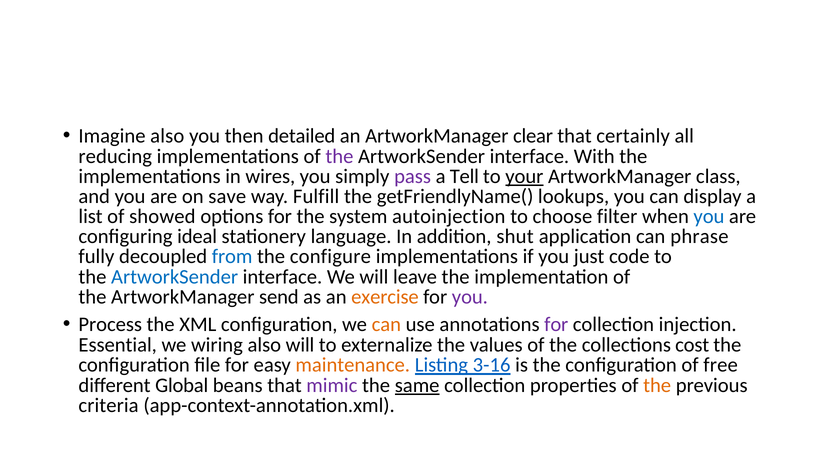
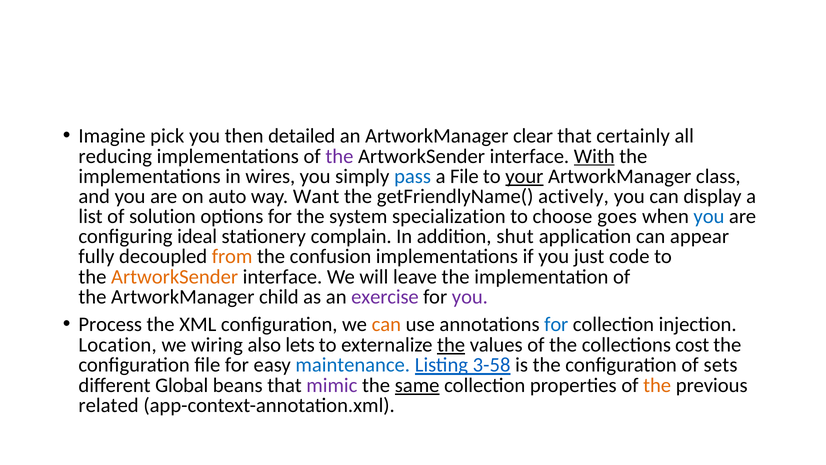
Imagine also: also -> pick (167, 136)
With underline: none -> present (594, 156)
pass colour: purple -> blue (413, 176)
a Tell: Tell -> File (464, 176)
save: save -> auto (227, 196)
Fulfill: Fulfill -> Want (316, 196)
lookups: lookups -> actively (574, 196)
showed: showed -> solution (162, 216)
autoinjection: autoinjection -> specialization (449, 216)
filter: filter -> goes (617, 216)
language: language -> complain (351, 236)
phrase: phrase -> appear (700, 236)
from colour: blue -> orange (232, 256)
configure: configure -> confusion (331, 256)
ArtworkSender colour: blue -> orange (175, 277)
send: send -> child (279, 297)
exercise colour: orange -> purple (385, 297)
for colour: purple -> blue (556, 324)
Essential: Essential -> Location (118, 344)
also will: will -> lets (300, 344)
the underline: none -> present (451, 344)
maintenance colour: orange -> blue (353, 365)
3-16: 3-16 -> 3-58 (492, 365)
free: free -> sets (721, 365)
criteria: criteria -> related (109, 405)
